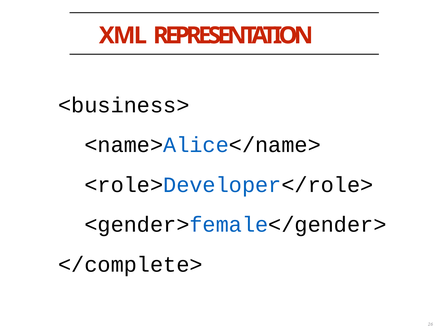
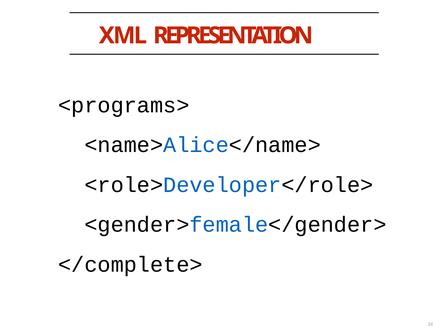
<business>: <business> -> <programs> (124, 105)
